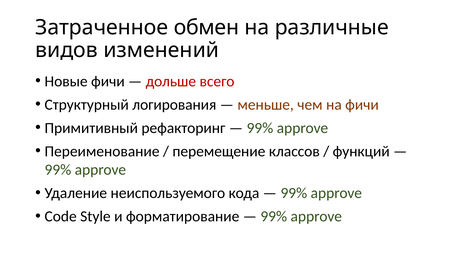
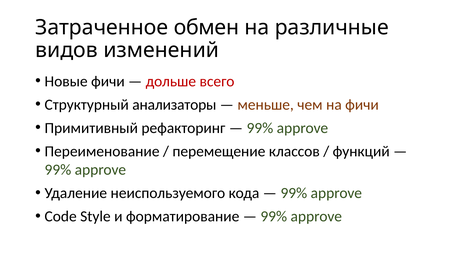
логирования: логирования -> анализаторы (174, 105)
